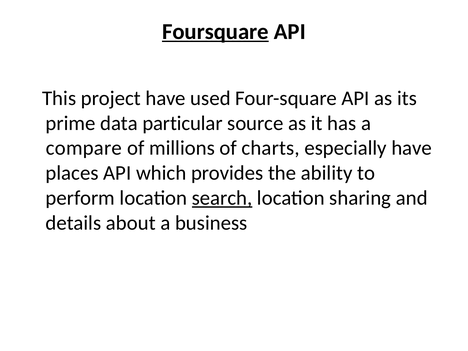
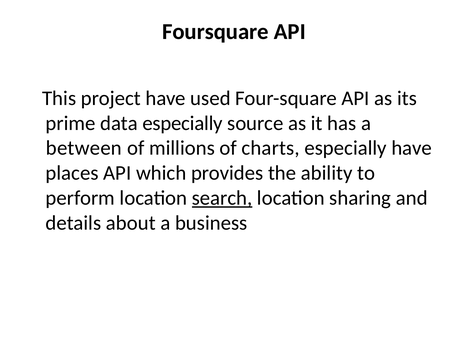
Foursquare underline: present -> none (215, 32)
data particular: particular -> especially (183, 123)
compare: compare -> between (84, 148)
